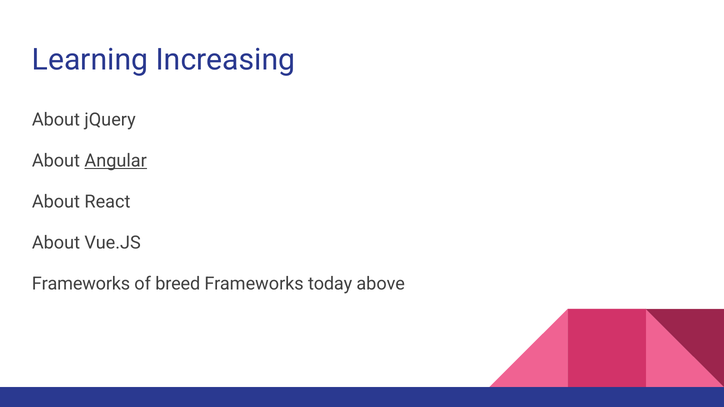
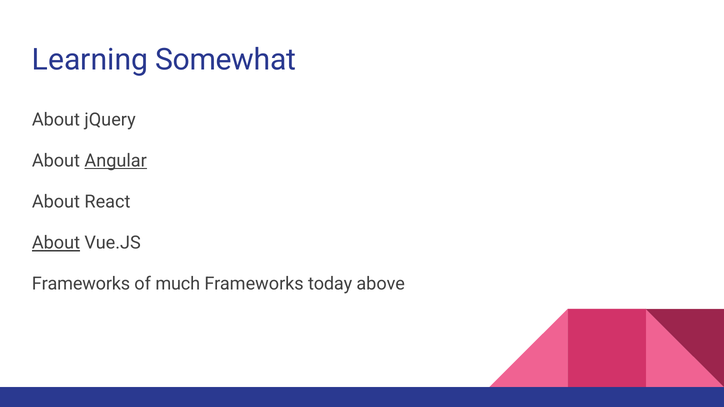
Increasing: Increasing -> Somewhat (226, 60)
About underline: none -> present (56, 243)
breed: breed -> much (178, 284)
